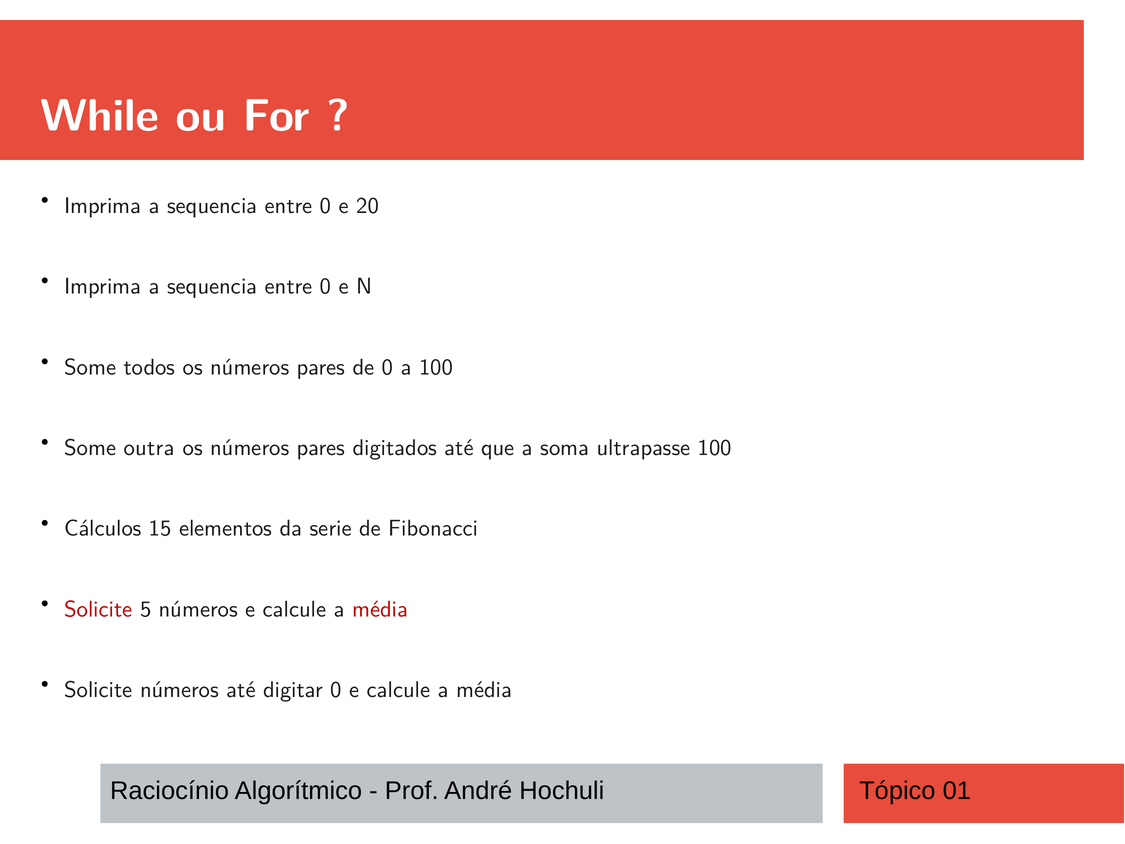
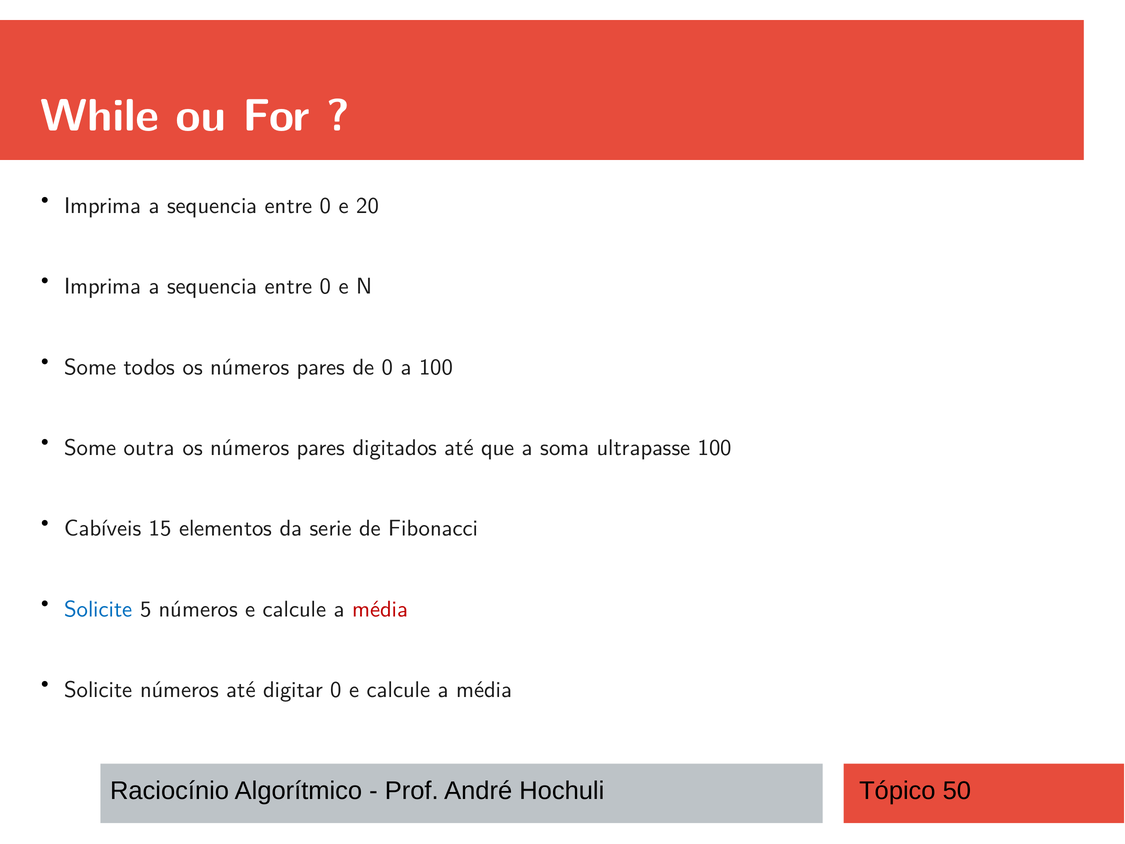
Cálculos: Cálculos -> Cabíveis (103, 528)
Solicite colour: red -> blue (98, 609)
01: 01 -> 50 (957, 791)
